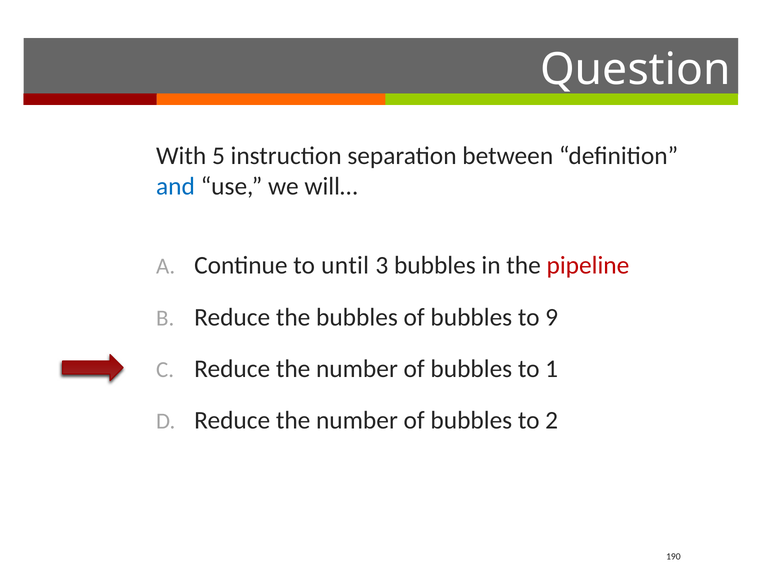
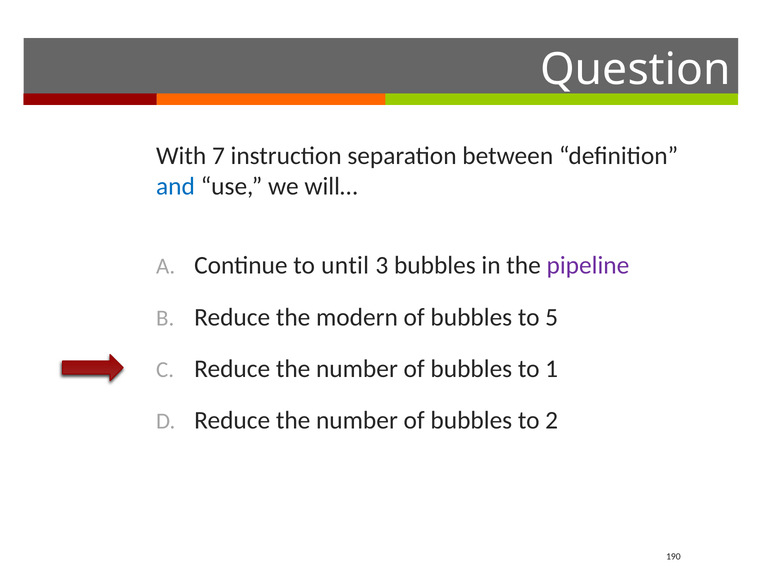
5: 5 -> 7 (218, 156)
pipeline colour: red -> purple (588, 265)
the bubbles: bubbles -> modern (357, 317)
9: 9 -> 5 (552, 317)
